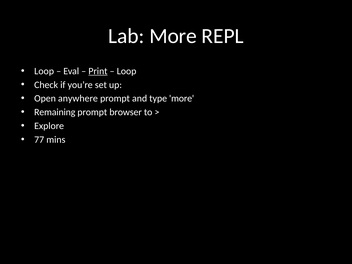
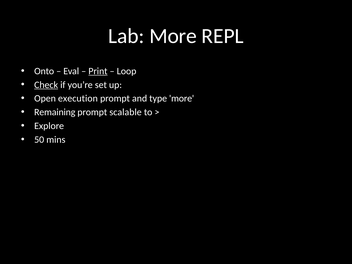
Loop: Loop -> Onto (44, 71)
Check underline: none -> present (46, 85)
anywhere: anywhere -> execution (78, 99)
browser: browser -> scalable (126, 112)
77: 77 -> 50 (39, 140)
